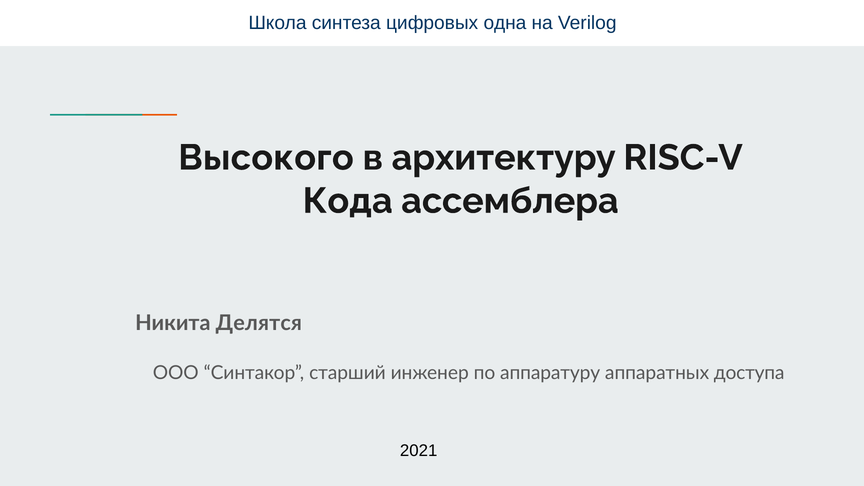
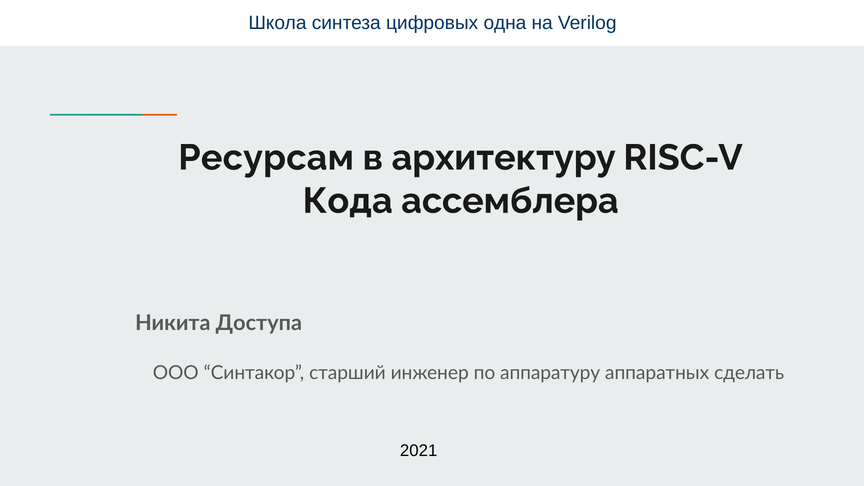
Высокого: Высокого -> Ресурсам (266, 158)
Делятся: Делятся -> Доступа (259, 323)
доступа: доступа -> сделать (749, 373)
